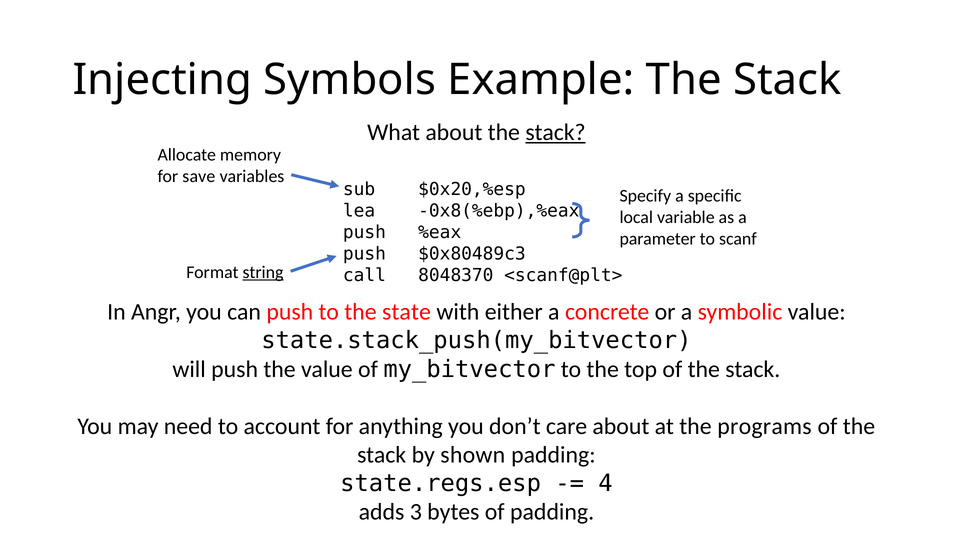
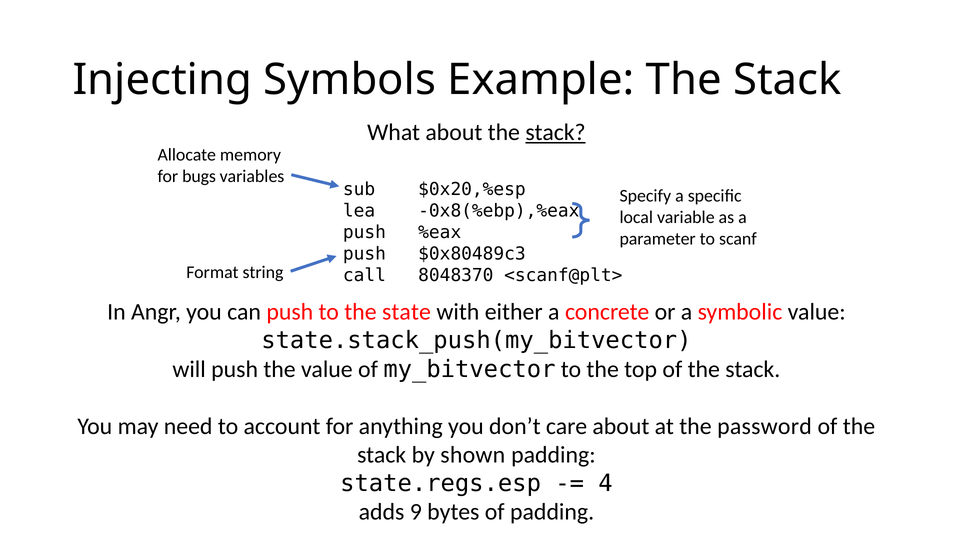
save: save -> bugs (199, 176)
string underline: present -> none (263, 272)
programs: programs -> password (764, 426)
3: 3 -> 9 (416, 512)
